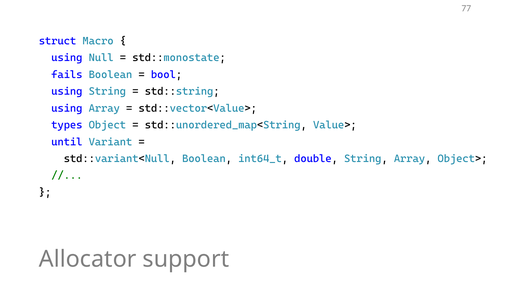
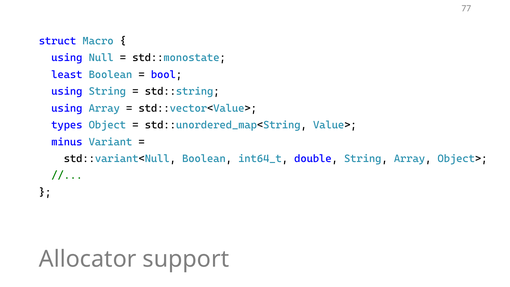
fails: fails -> least (67, 75)
until: until -> minus (67, 142)
